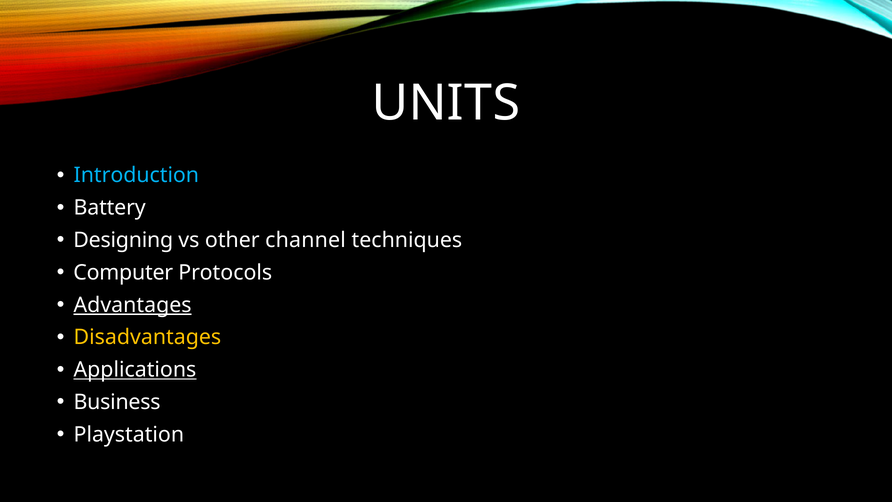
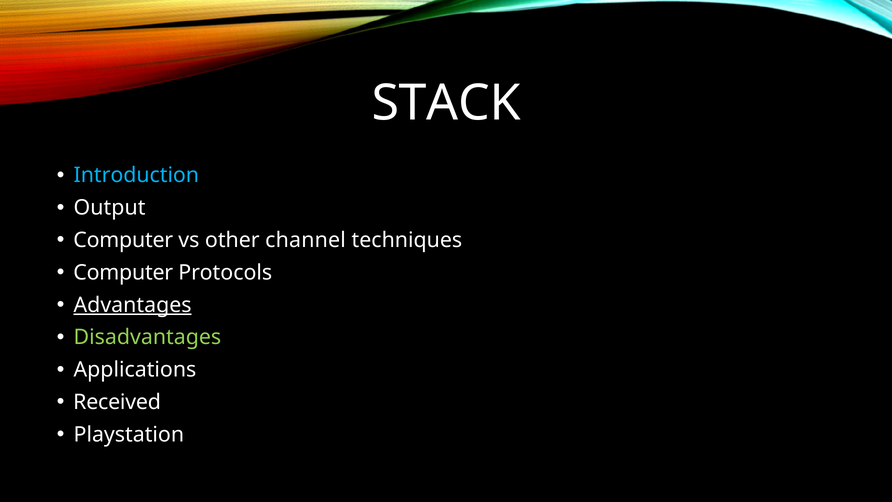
UNITS: UNITS -> STACK (446, 103)
Battery: Battery -> Output (110, 208)
Designing: Designing -> Computer (123, 240)
Disadvantages colour: yellow -> light green (147, 337)
Applications underline: present -> none (135, 370)
Business: Business -> Received (117, 402)
